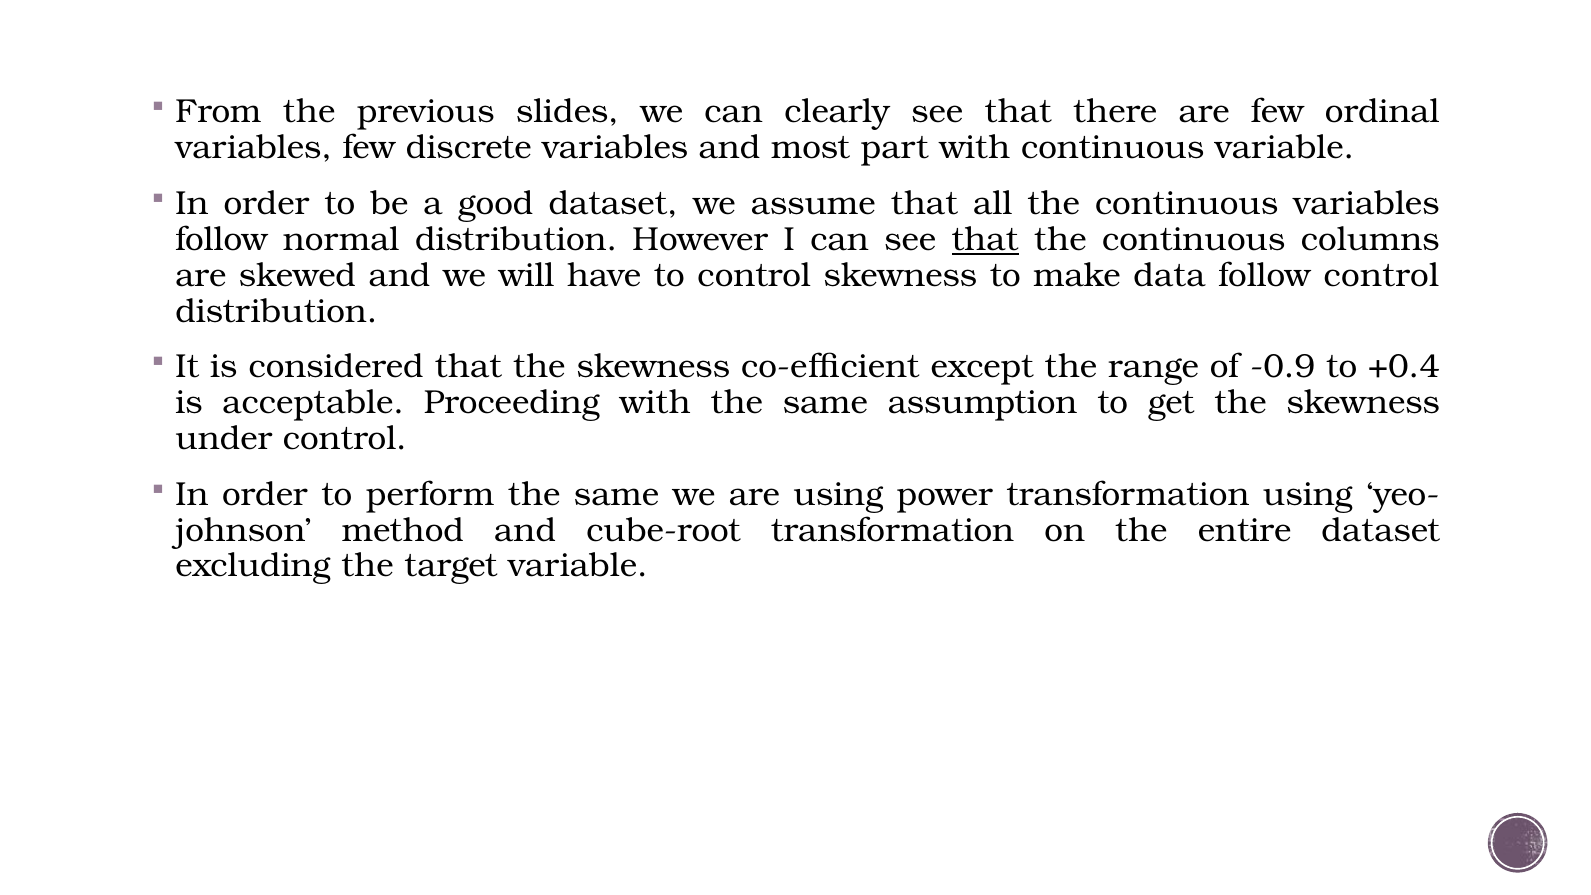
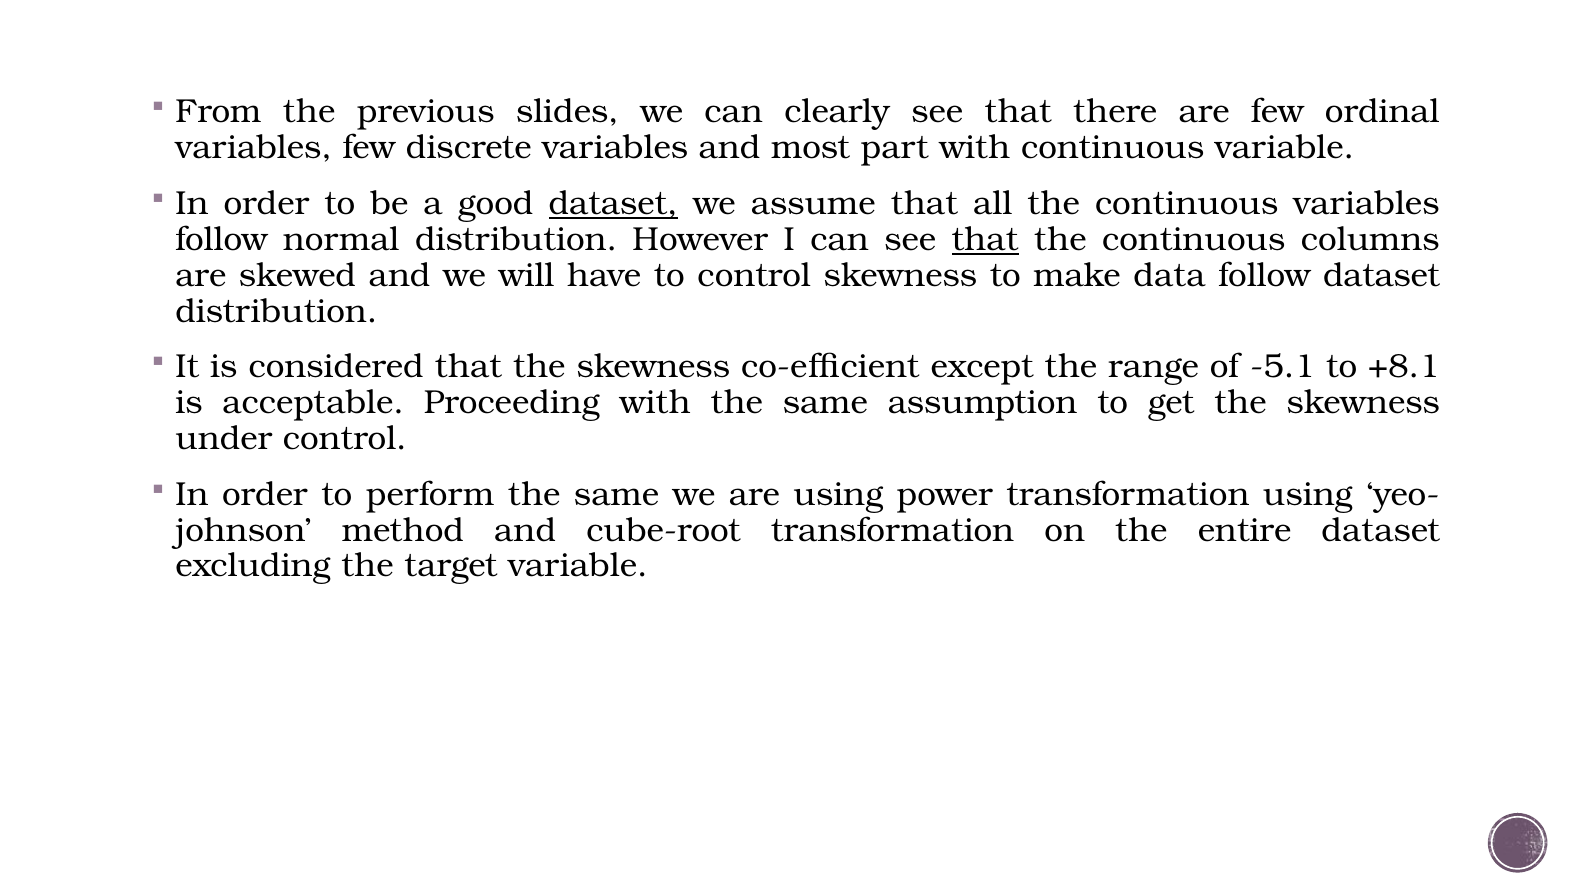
dataset underline: none -> present (613, 204)
follow control: control -> dataset (1382, 275)
-0.9: -0.9 -> -5.1 (1283, 367)
+0.4: +0.4 -> +8.1 (1404, 367)
